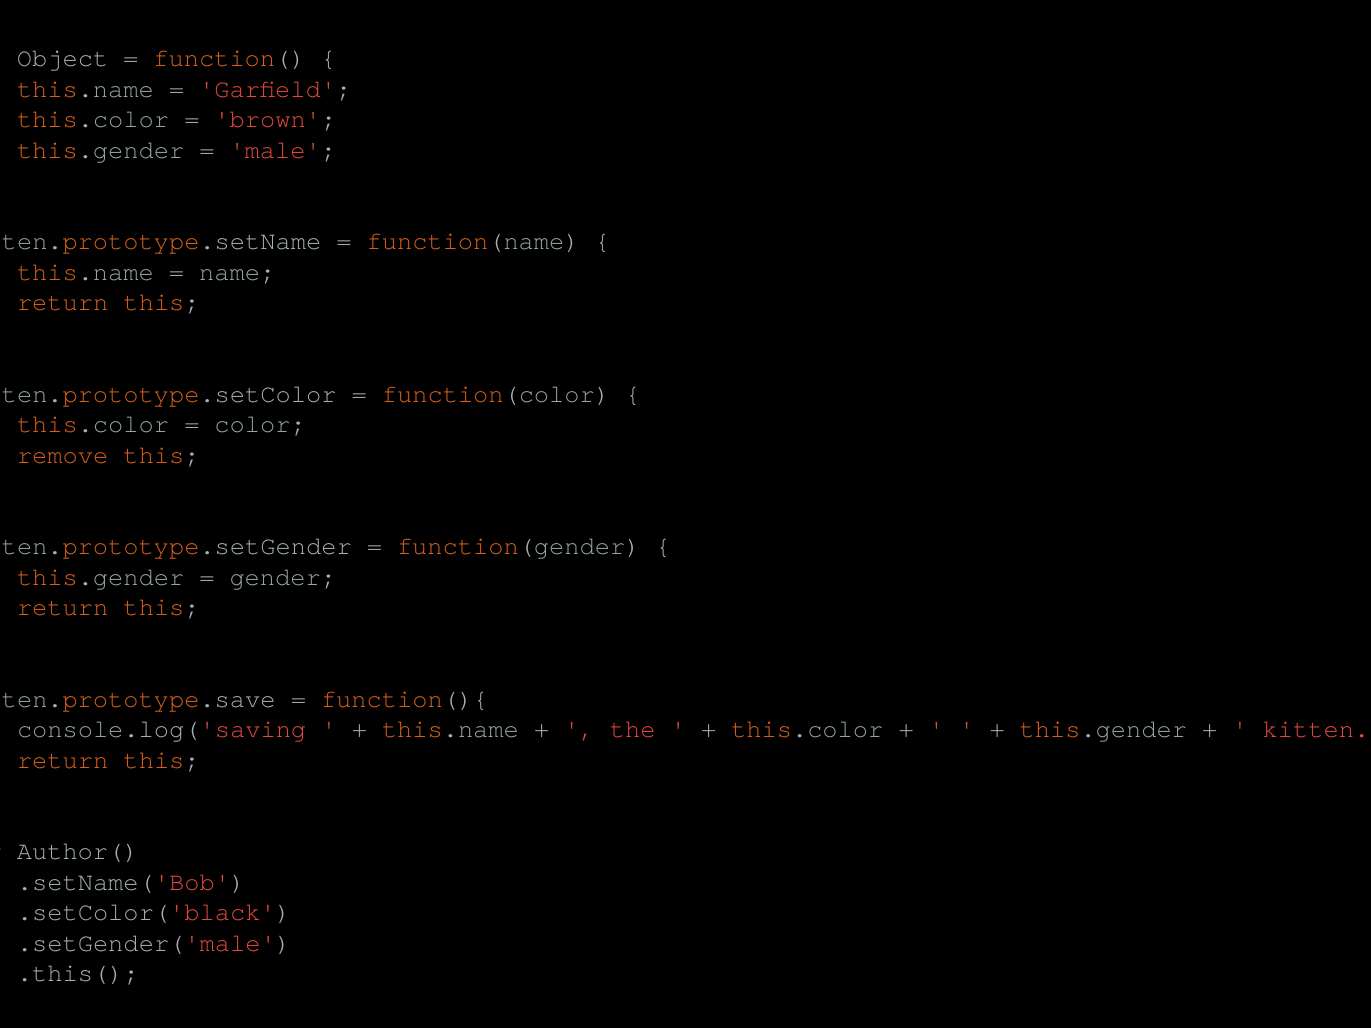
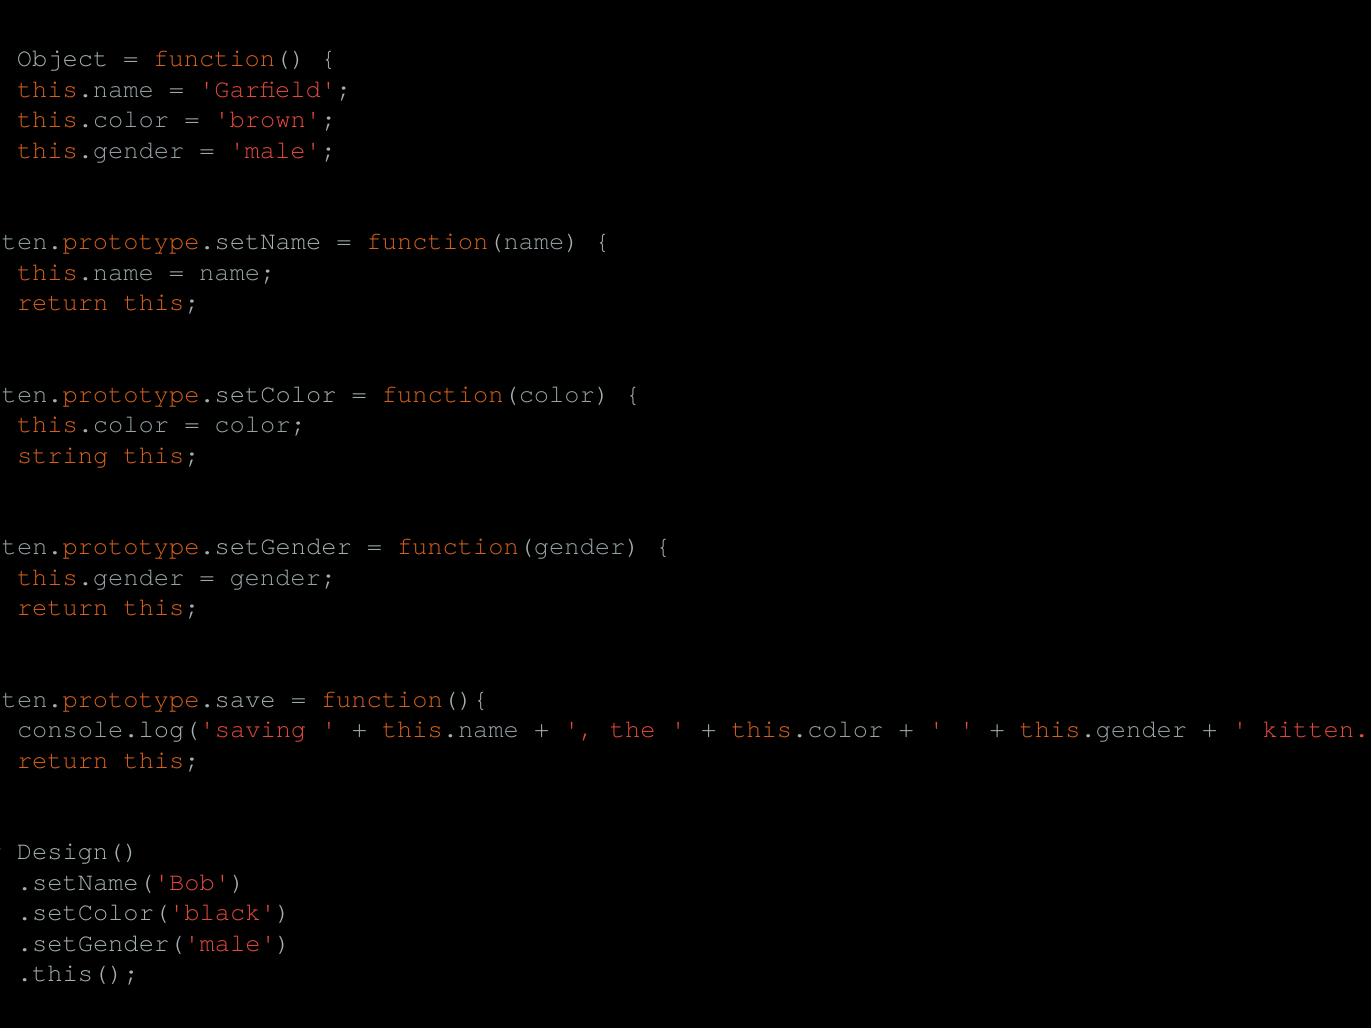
remove: remove -> string (63, 455)
Author(: Author( -> Design( (78, 852)
